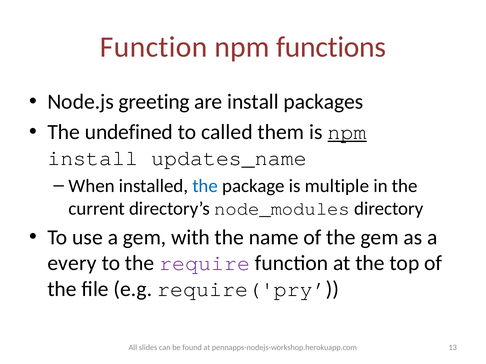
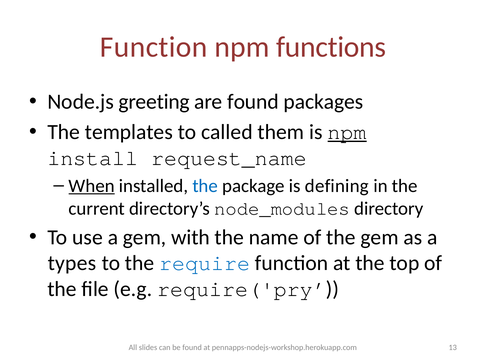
are install: install -> found (253, 102)
undefined: undefined -> templates (129, 132)
updates_name: updates_name -> request_name (229, 158)
When underline: none -> present (92, 186)
multiple: multiple -> defining (337, 186)
every: every -> types (72, 263)
require colour: purple -> blue (205, 263)
